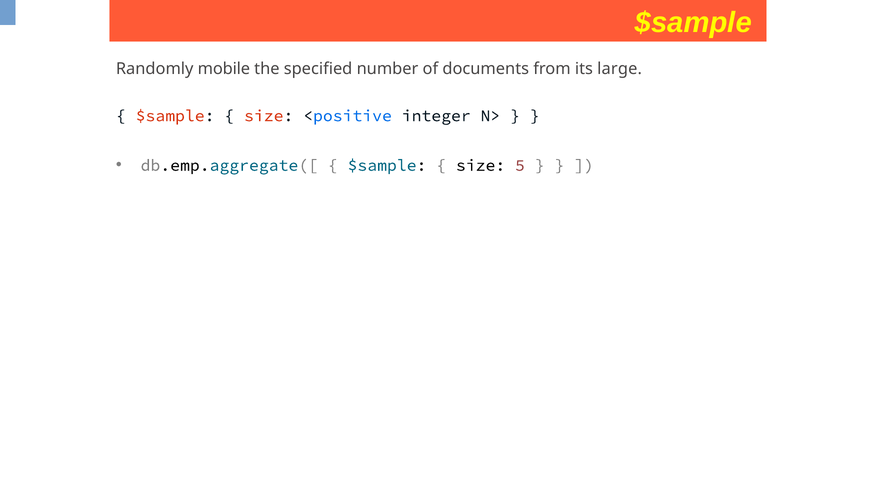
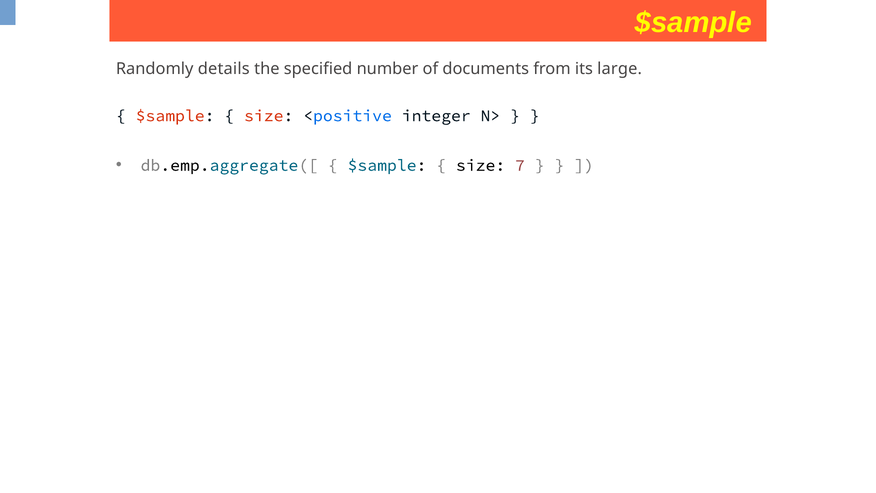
mobile: mobile -> details (224, 69)
5: 5 -> 7 (520, 165)
